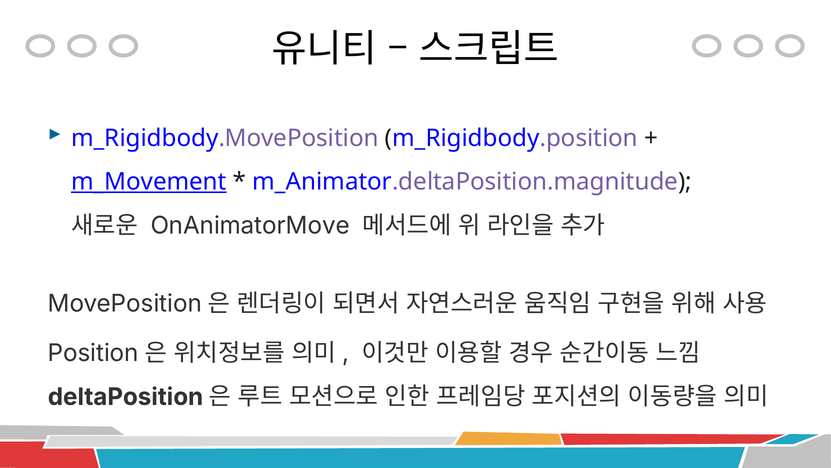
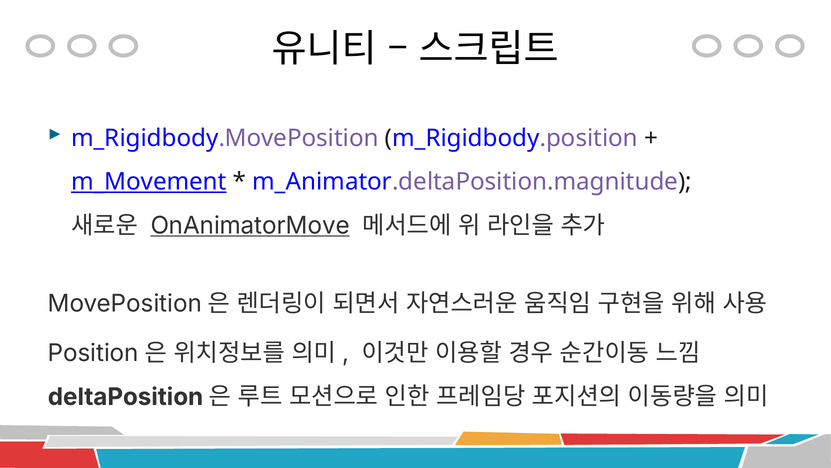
OnAnimatorMove underline: none -> present (250, 225)
